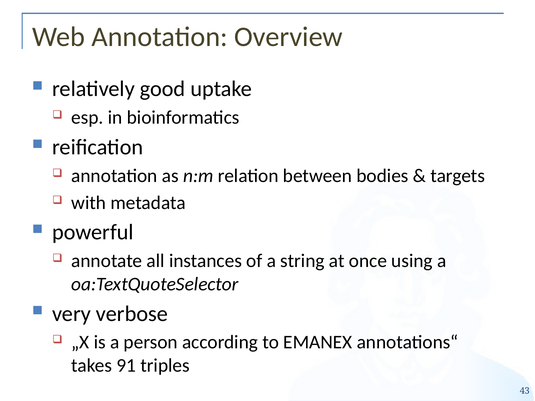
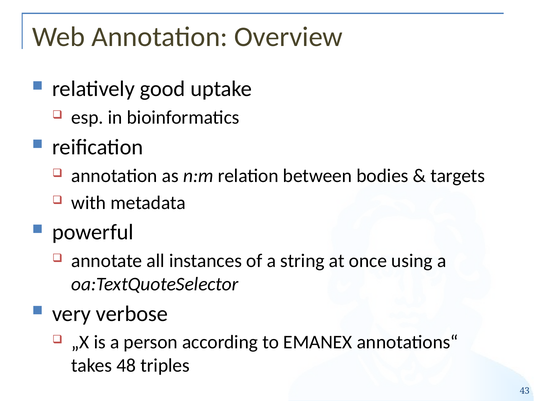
91: 91 -> 48 (126, 366)
